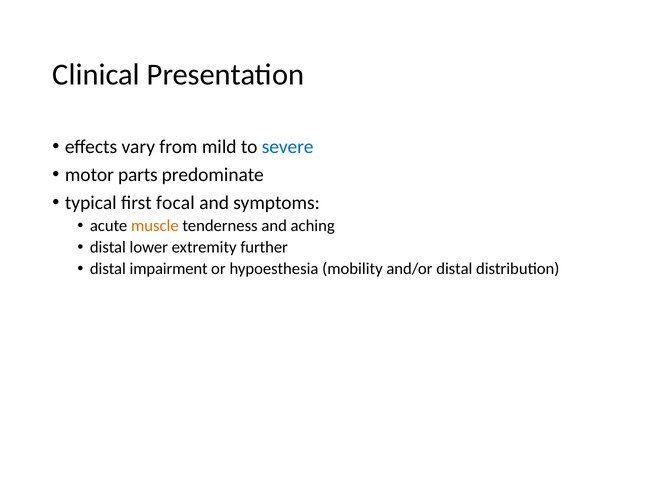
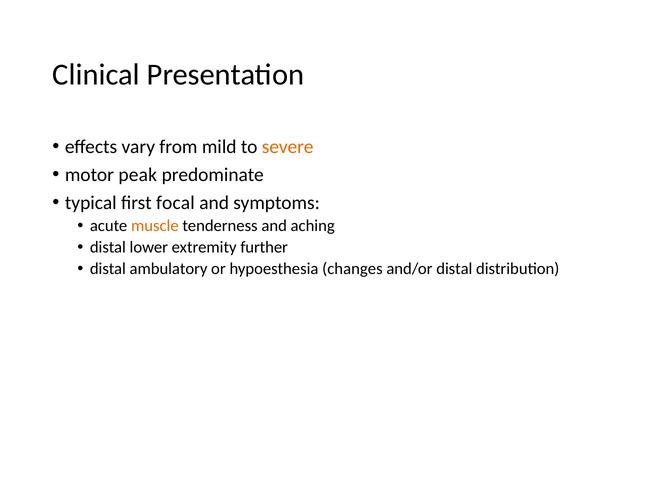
severe colour: blue -> orange (288, 147)
parts: parts -> peak (138, 175)
impairment: impairment -> ambulatory (169, 268)
mobility: mobility -> changes (352, 268)
